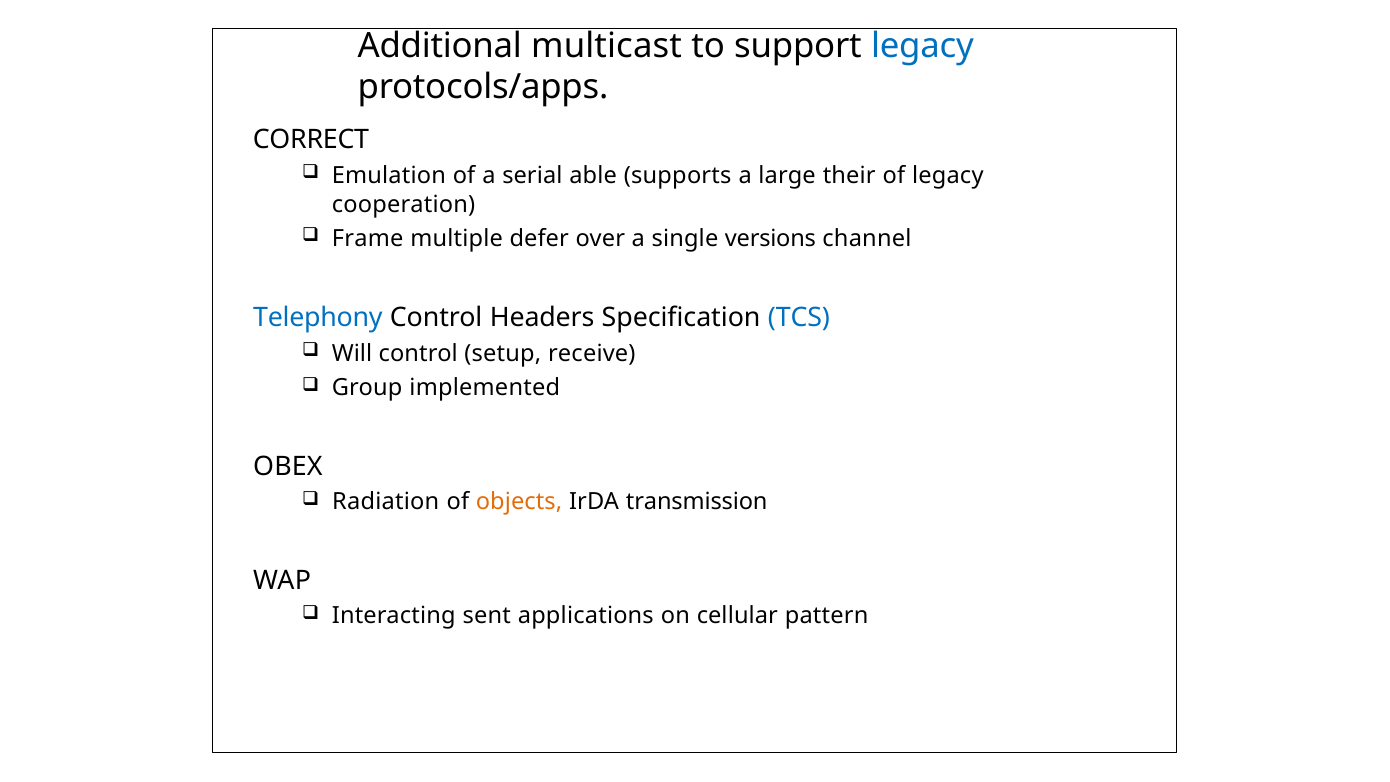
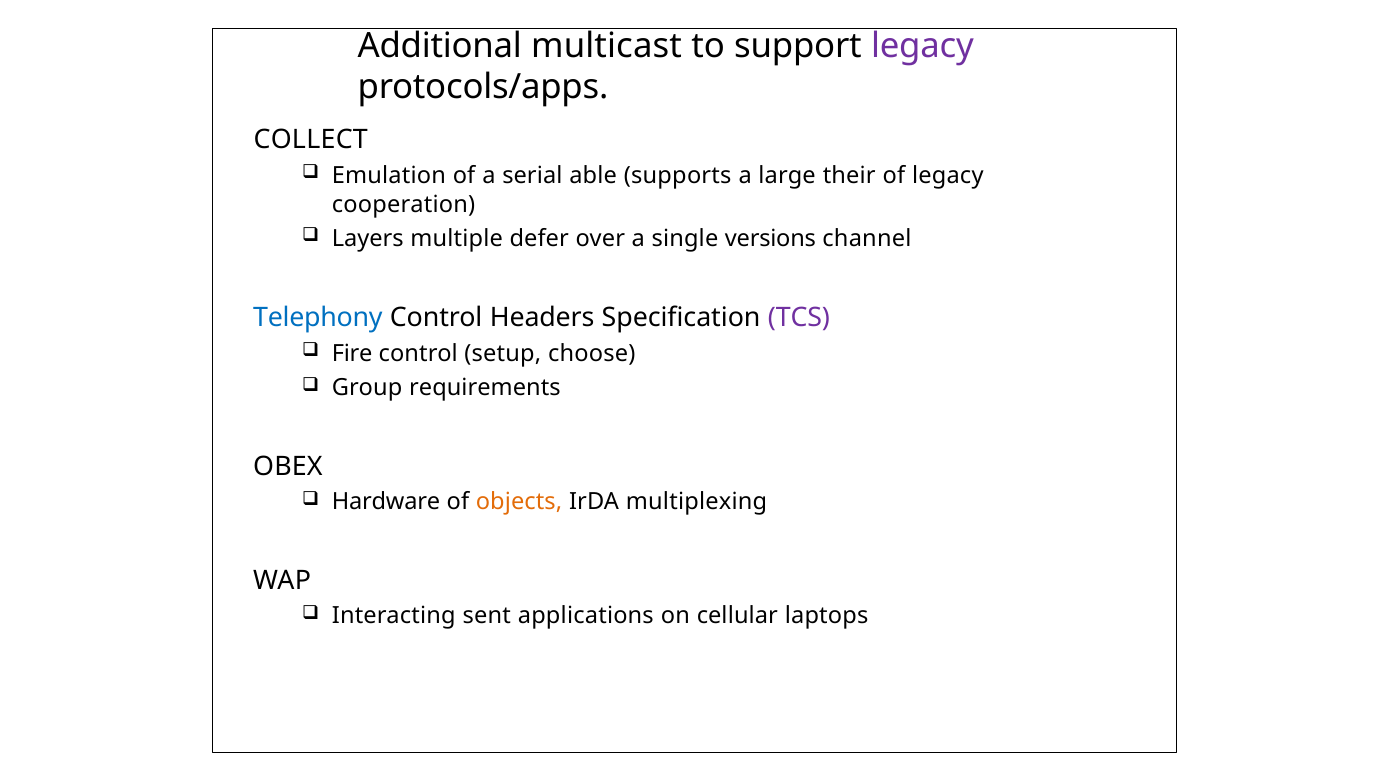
legacy colour: blue -> purple (922, 46)
CORRECT: CORRECT -> COLLECT (311, 140)
Frame: Frame -> Layers (368, 239)
TCS colour: blue -> purple (799, 317)
Will: Will -> Fire (352, 354)
receive: receive -> choose (592, 354)
implemented: implemented -> requirements (485, 388)
Radiation: Radiation -> Hardware (386, 502)
transmission: transmission -> multiplexing (697, 502)
pattern: pattern -> laptops (827, 616)
